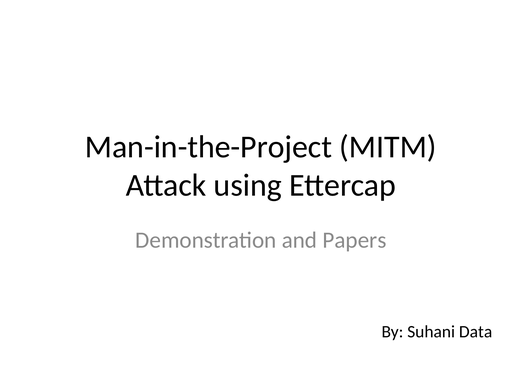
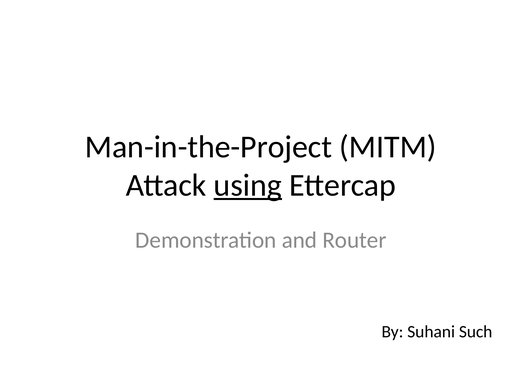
using underline: none -> present (248, 185)
Papers: Papers -> Router (354, 240)
Data: Data -> Such (476, 331)
